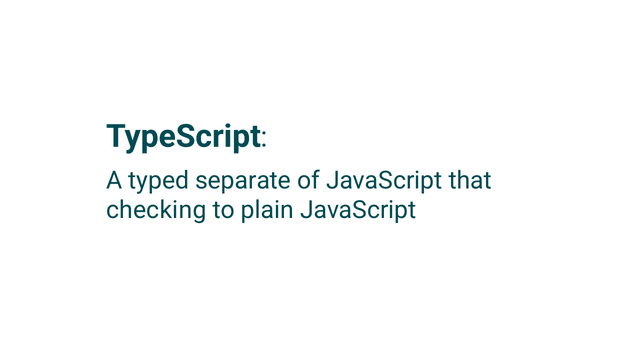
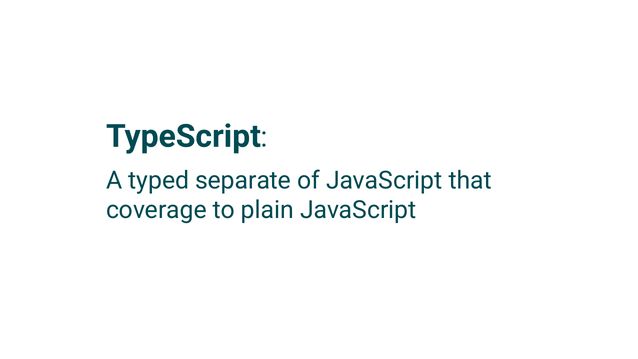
checking: checking -> coverage (156, 210)
